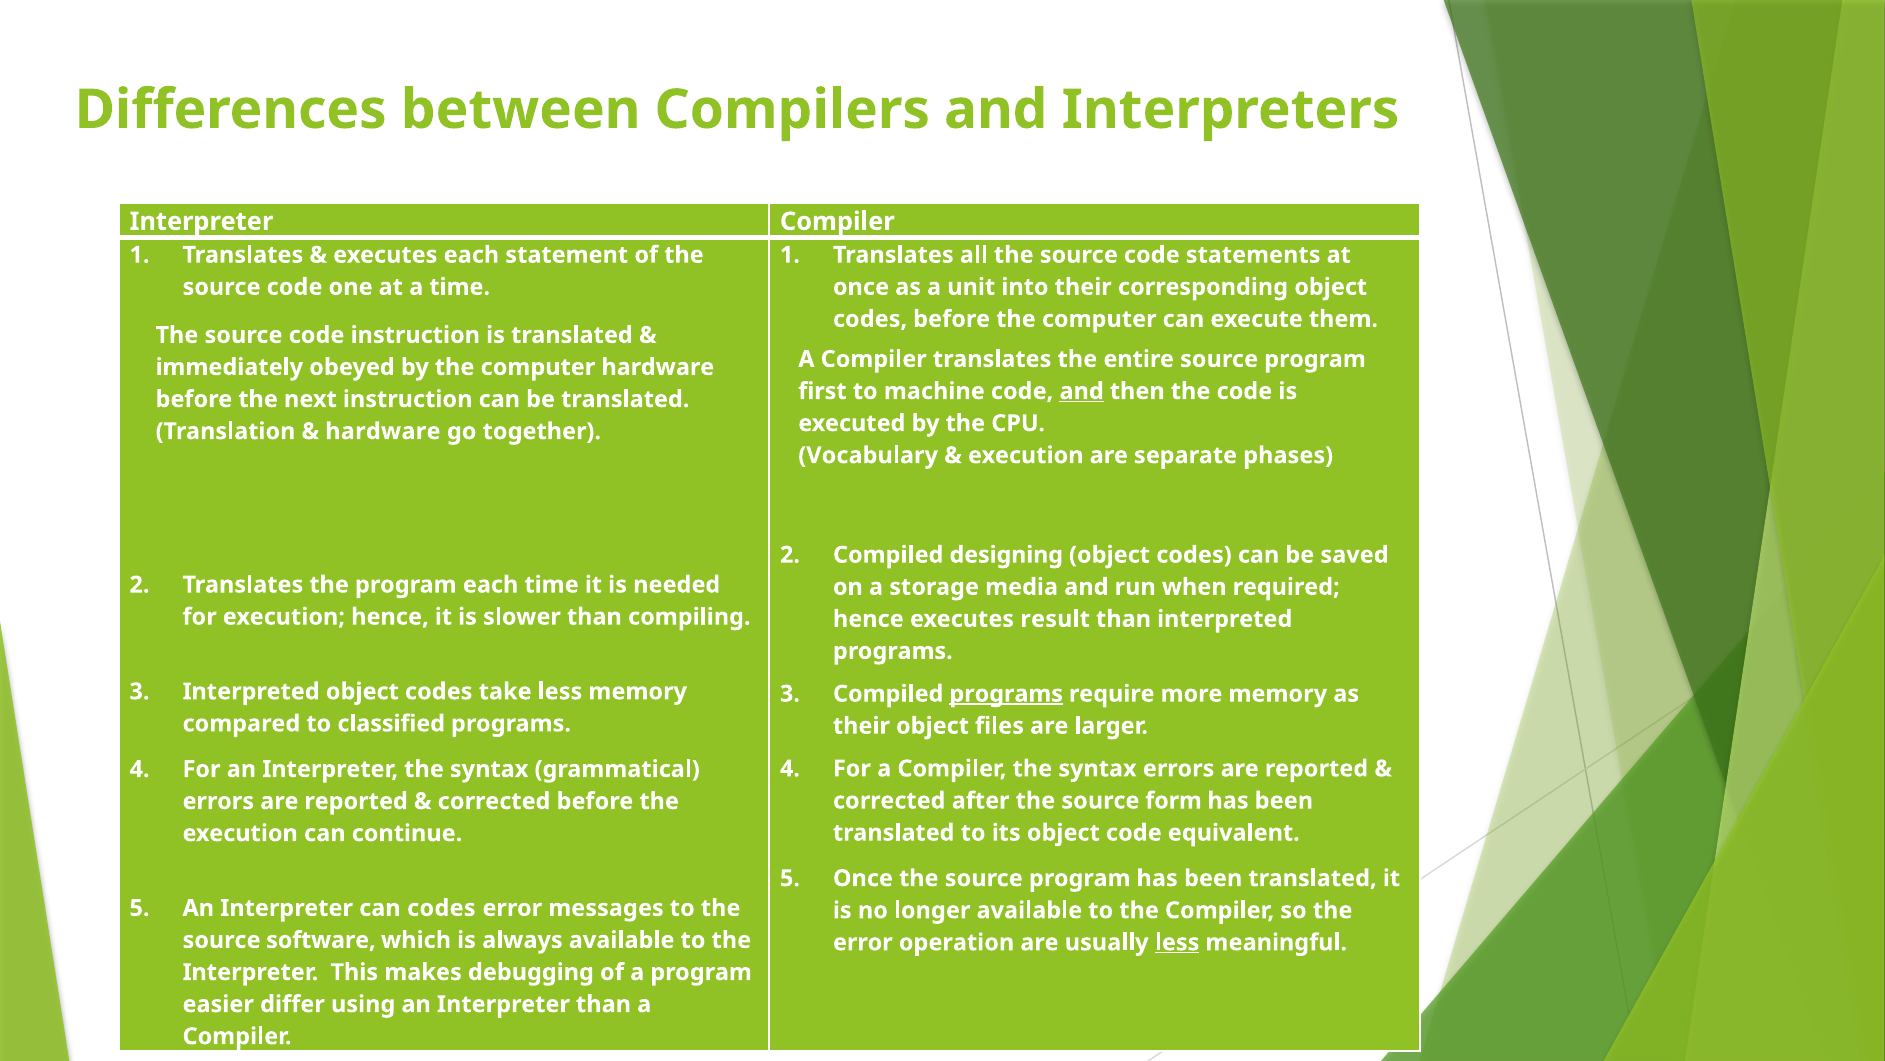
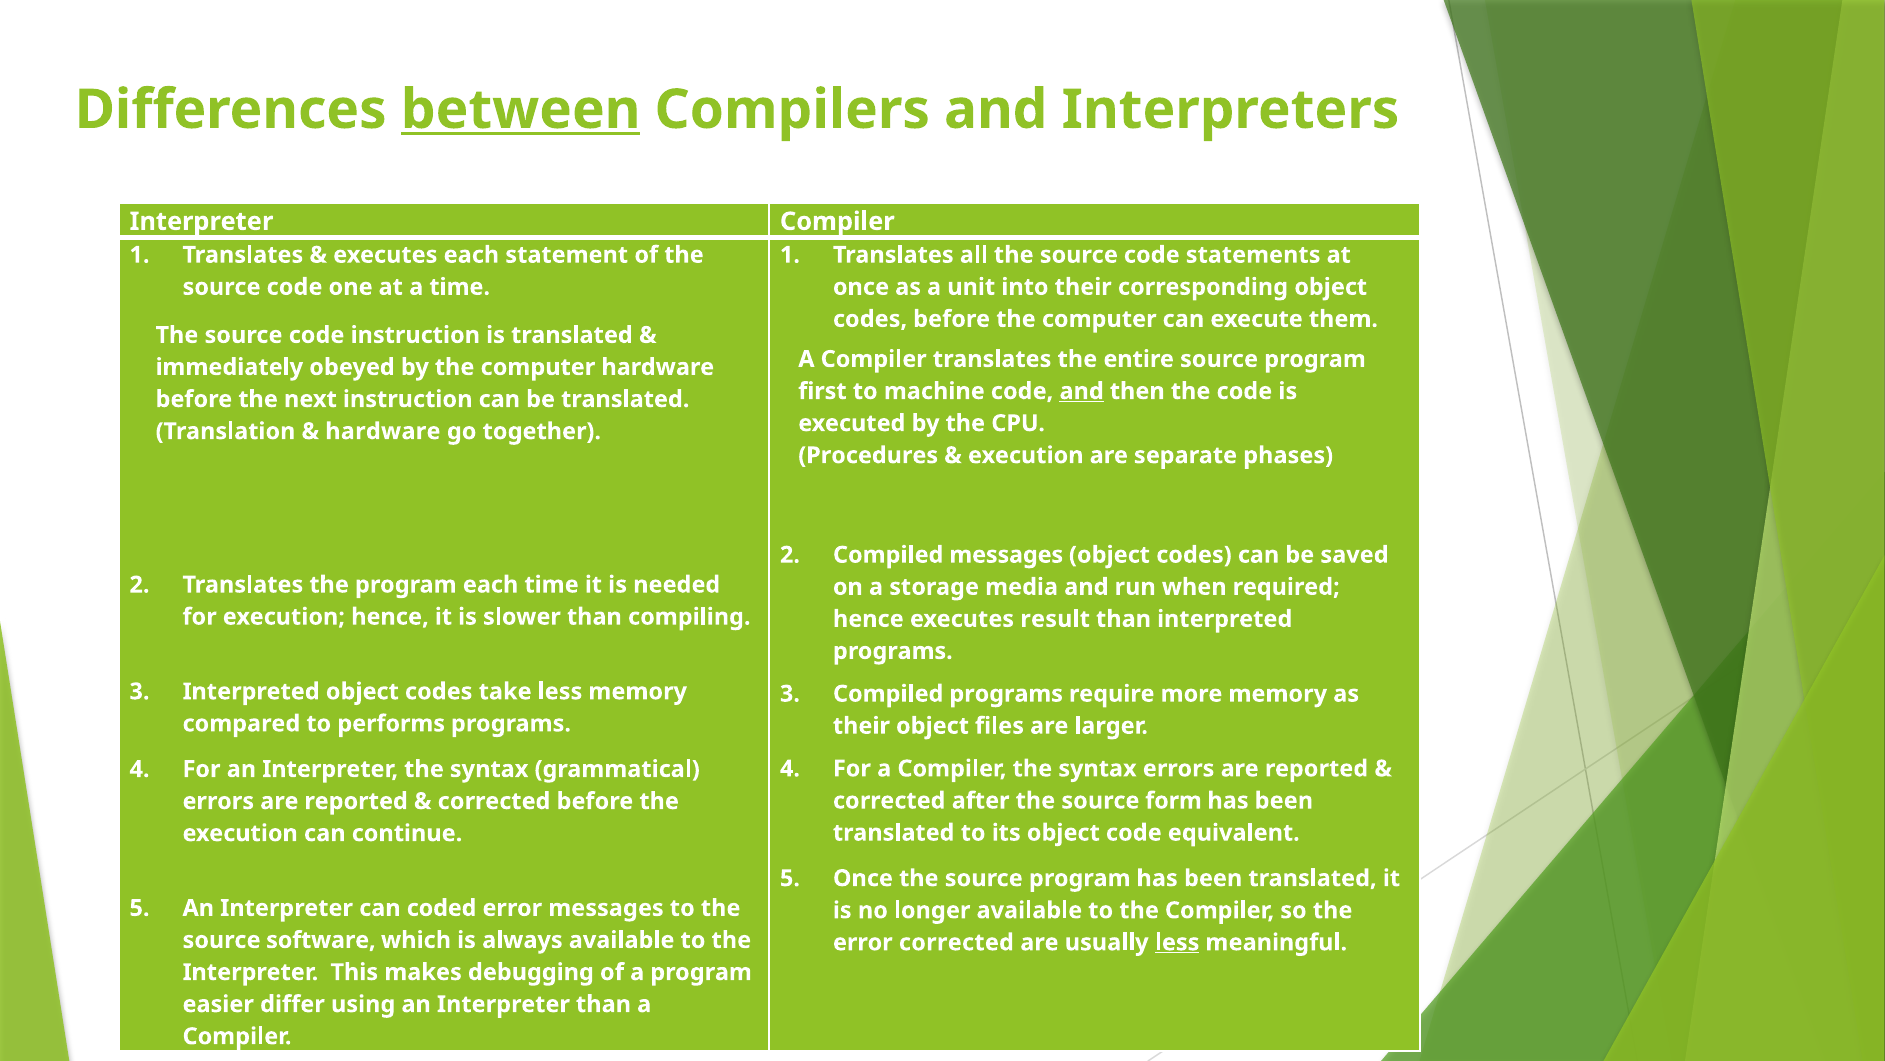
between underline: none -> present (521, 110)
Vocabulary: Vocabulary -> Procedures (868, 455)
Compiled designing: designing -> messages (1006, 555)
programs underline: present -> none (1006, 693)
classified: classified -> performs (391, 723)
can codes: codes -> coded (442, 908)
error operation: operation -> corrected (956, 942)
